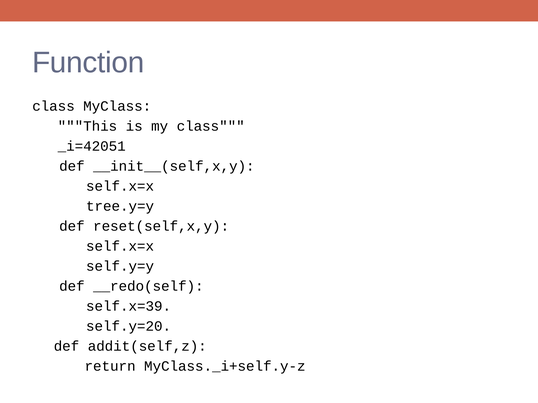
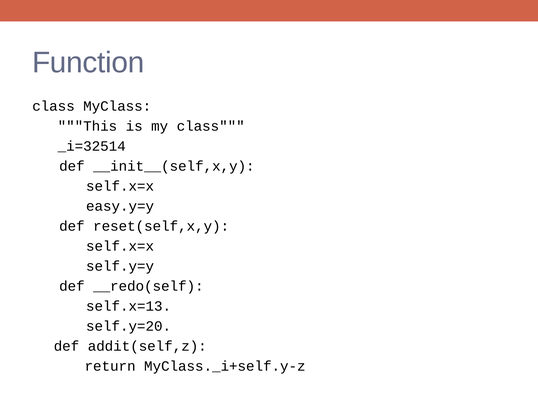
_i=42051: _i=42051 -> _i=32514 (92, 146)
tree.y=y: tree.y=y -> easy.y=y (120, 206)
self.x=39: self.x=39 -> self.x=13 (129, 307)
